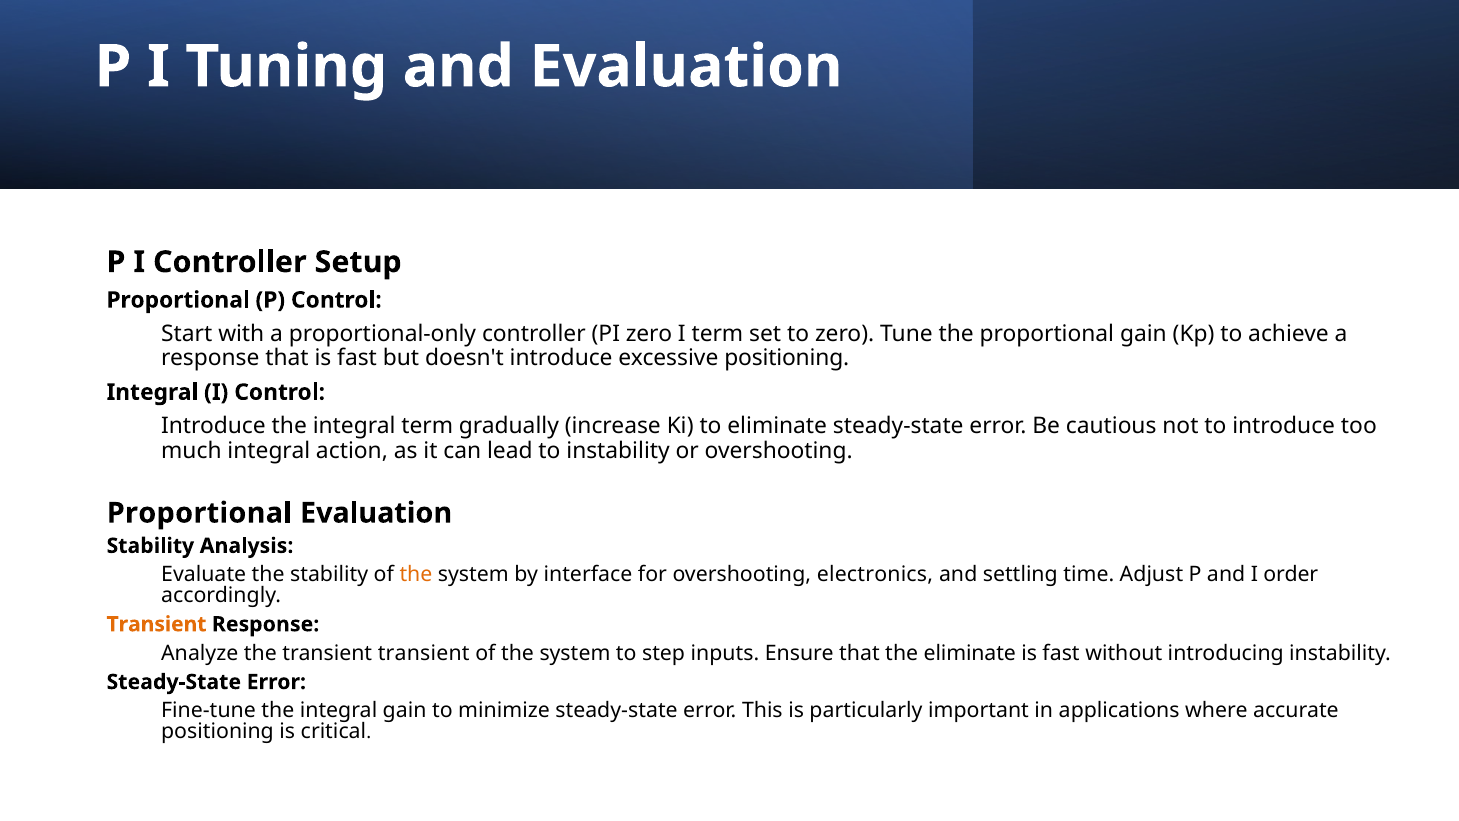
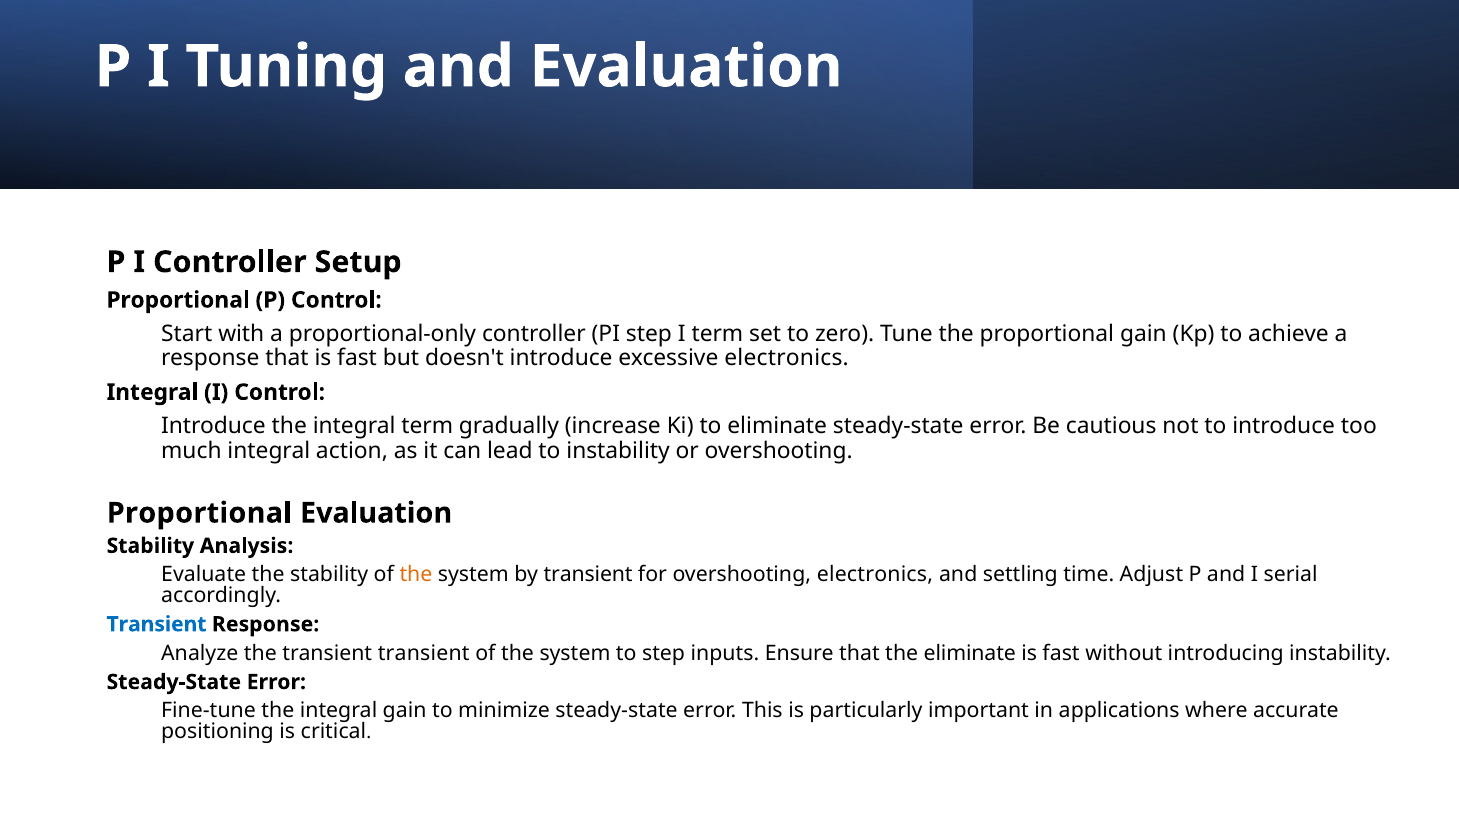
PI zero: zero -> step (649, 334)
excessive positioning: positioning -> electronics (787, 358)
by interface: interface -> transient (588, 575)
order: order -> serial (1291, 575)
Transient colour: orange -> blue (157, 624)
